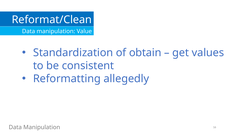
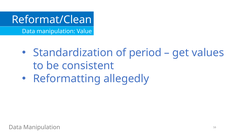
obtain: obtain -> period (145, 53)
